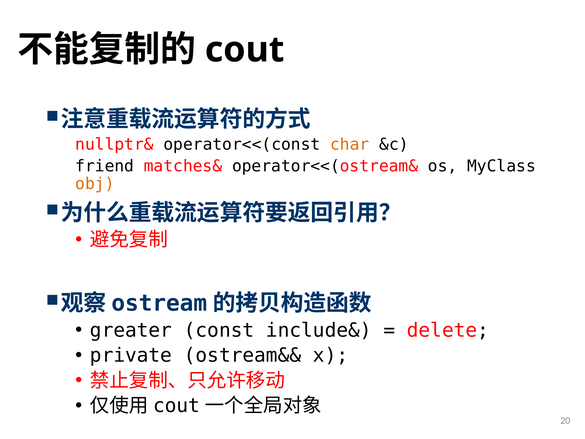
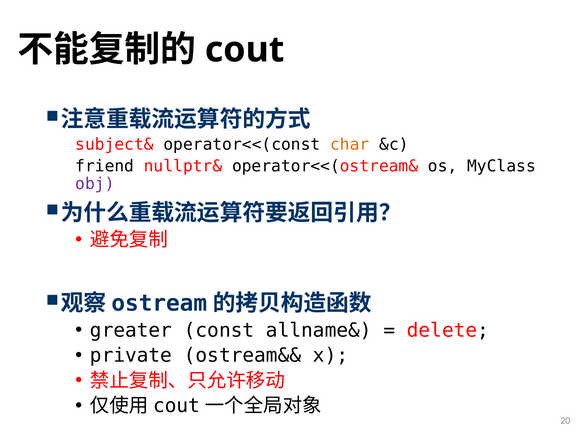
nullptr&: nullptr& -> subject& (114, 144)
matches&: matches& -> nullptr& (183, 166)
obj colour: orange -> purple (95, 184)
include&: include& -> allname& (319, 330)
